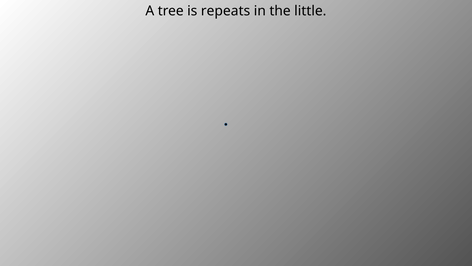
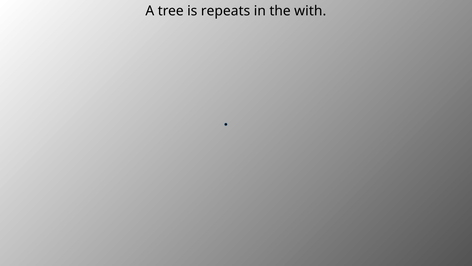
little: little -> with (310, 11)
